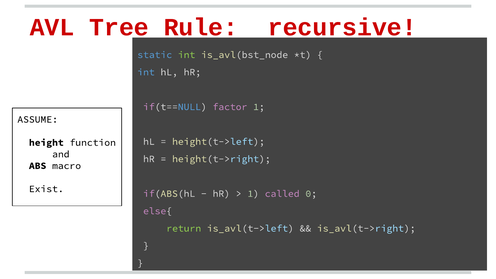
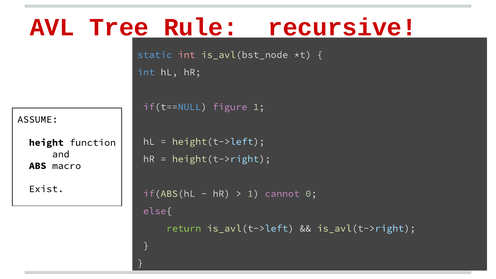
int colour: light green -> pink (187, 55)
factor: factor -> figure (230, 107)
called: called -> cannot (282, 194)
